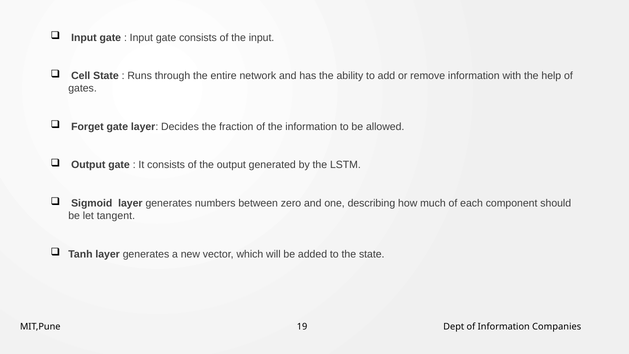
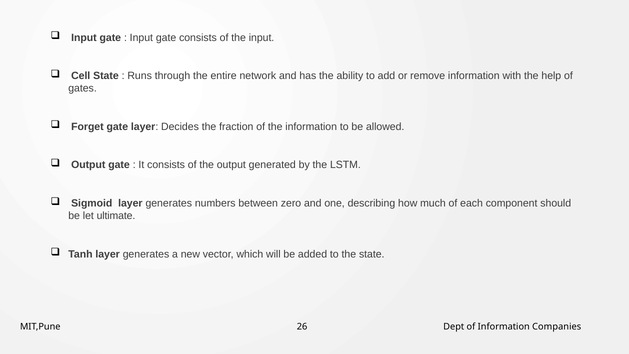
tangent: tangent -> ultimate (116, 216)
19: 19 -> 26 (302, 327)
